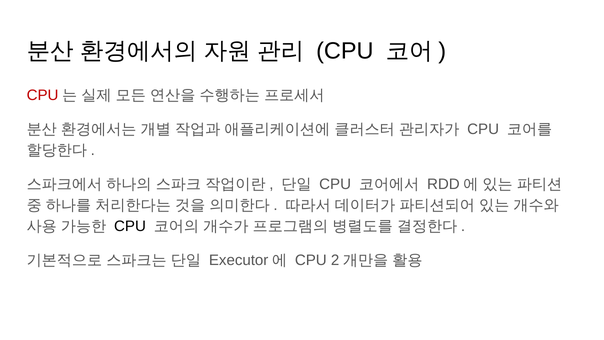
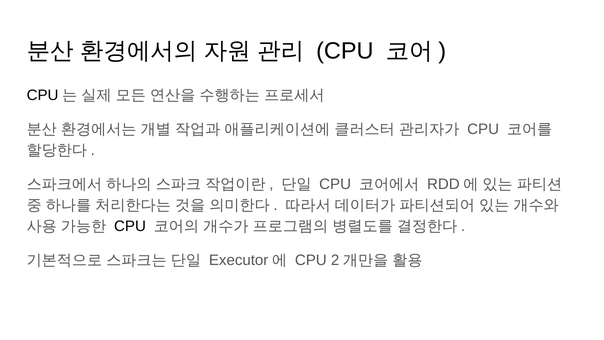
CPU colour: red -> black (43, 95)
